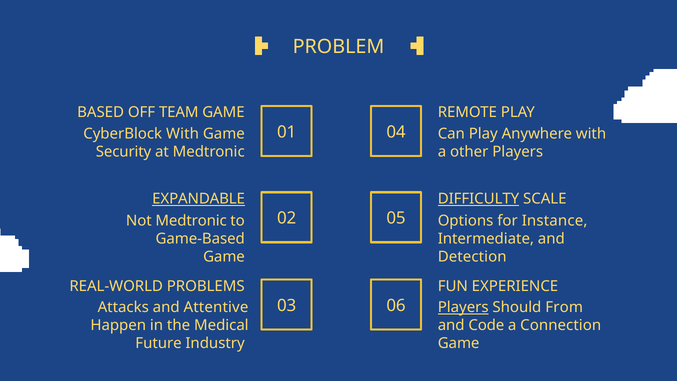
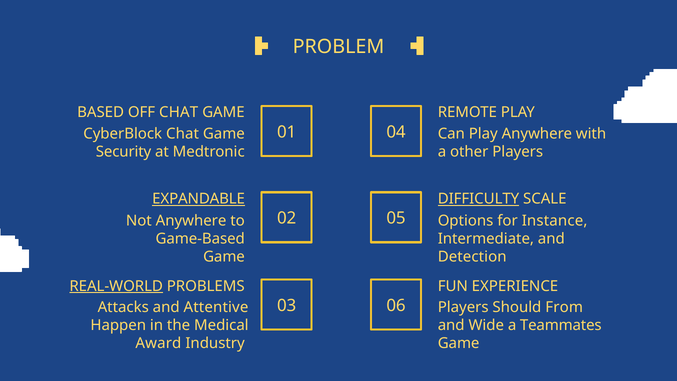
OFF TEAM: TEAM -> CHAT (179, 112)
CyberBlock With: With -> Chat (183, 134)
Not Medtronic: Medtronic -> Anywhere (191, 221)
REAL-WORLD underline: none -> present (116, 286)
Players underline: present -> none (463, 307)
Code: Code -> Wide (486, 325)
Connection: Connection -> Teammates (561, 325)
Future: Future -> Award (158, 343)
